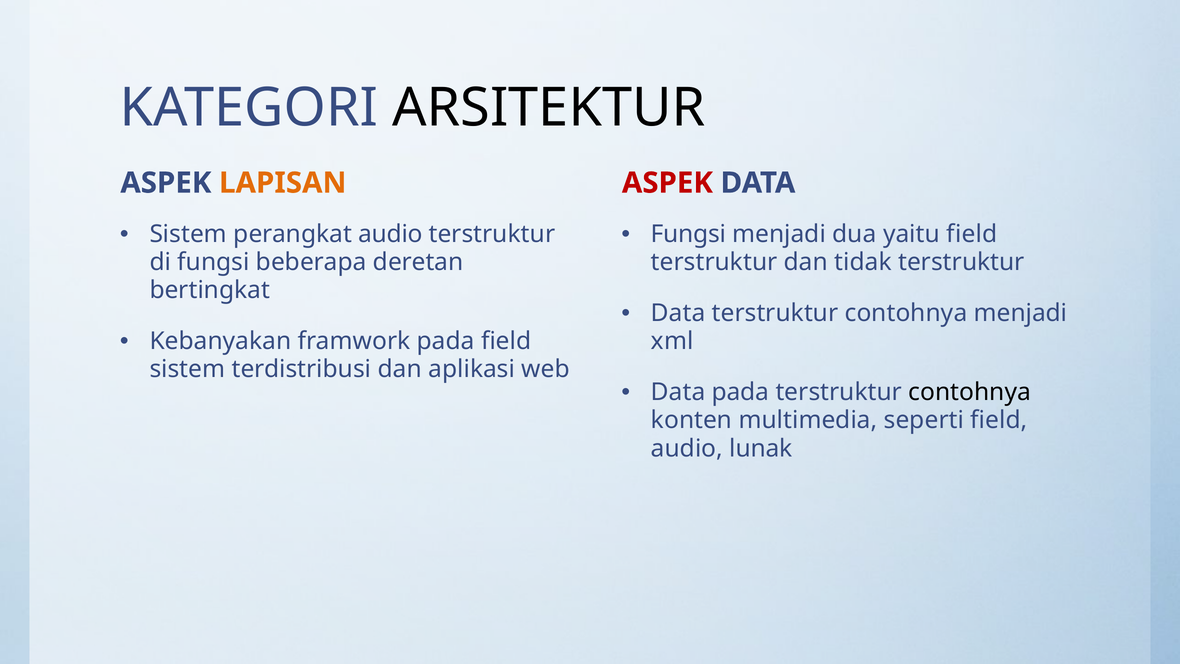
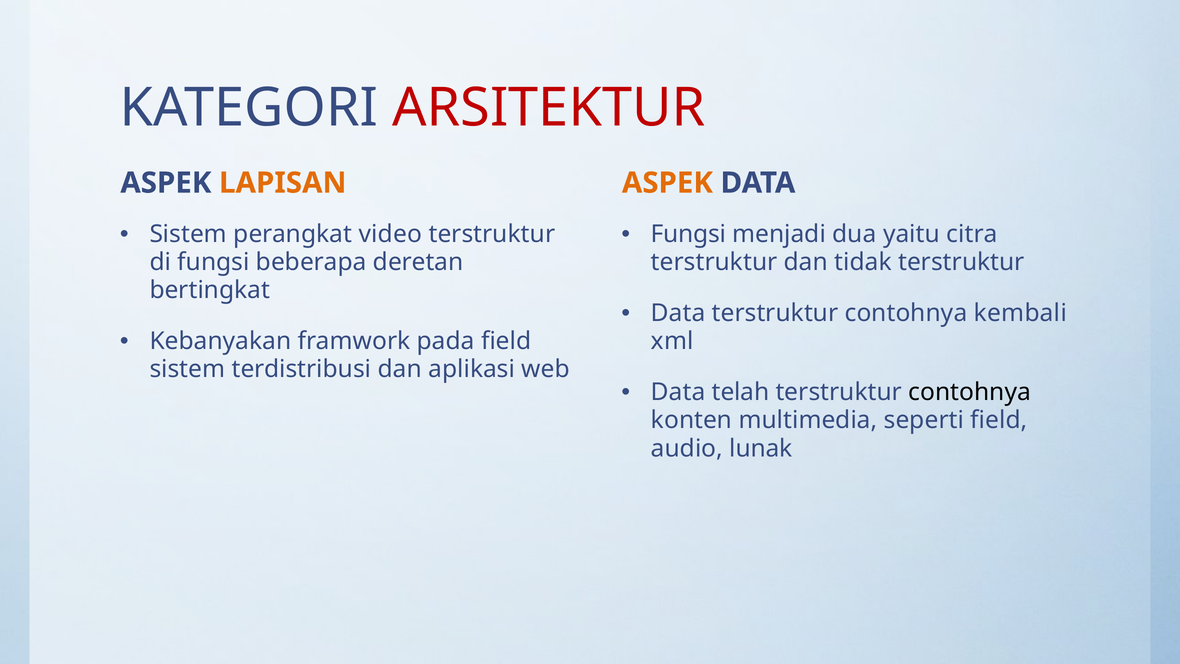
ARSITEKTUR colour: black -> red (549, 108)
ASPEK colour: red -> orange (667, 183)
perangkat audio: audio -> video (390, 234)
yaitu field: field -> citra (972, 234)
contohnya menjadi: menjadi -> kembali (1020, 313)
Data pada: pada -> telah (741, 392)
